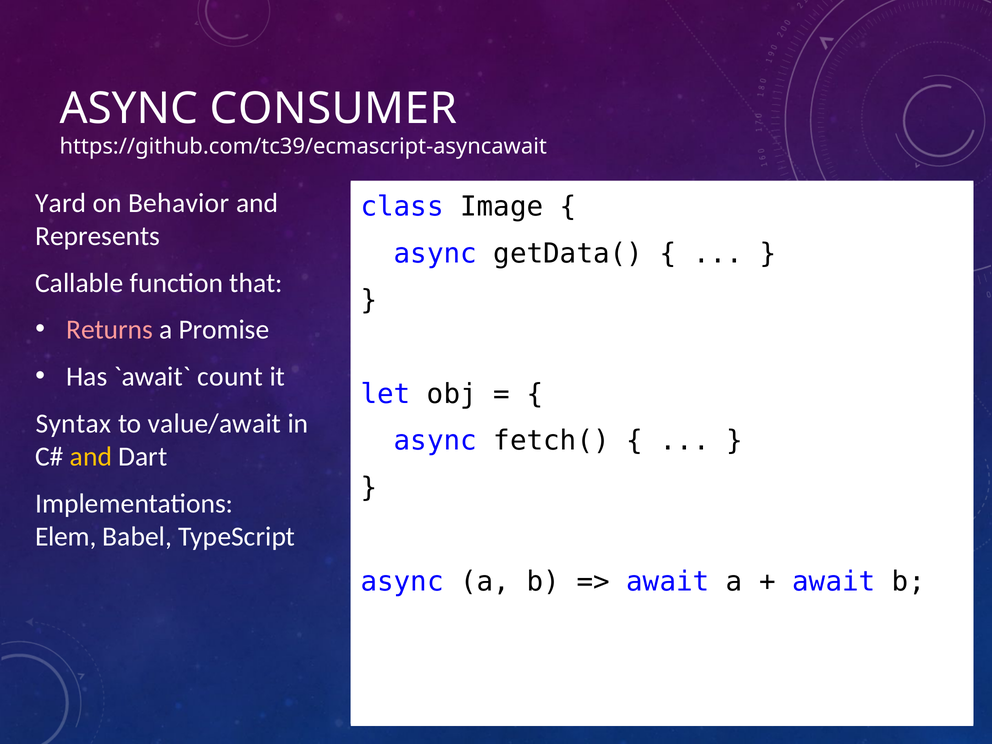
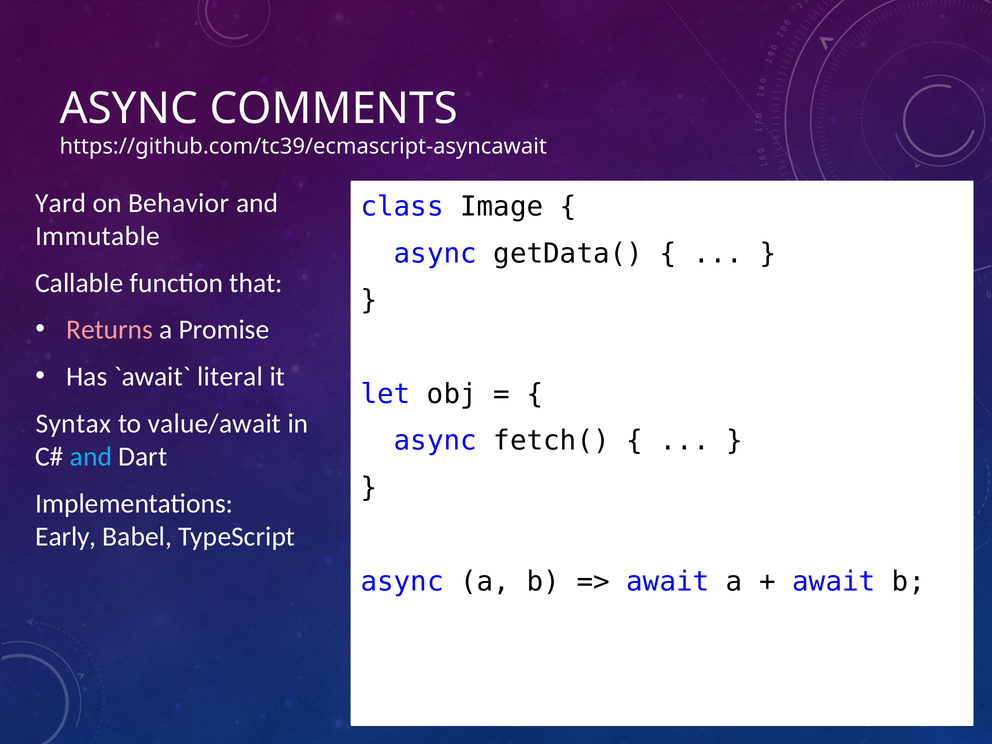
CONSUMER: CONSUMER -> COMMENTS (334, 109)
Represents: Represents -> Immutable (98, 236)
count: count -> literal (230, 377)
and colour: yellow -> light blue (91, 457)
Elem: Elem -> Early (66, 537)
